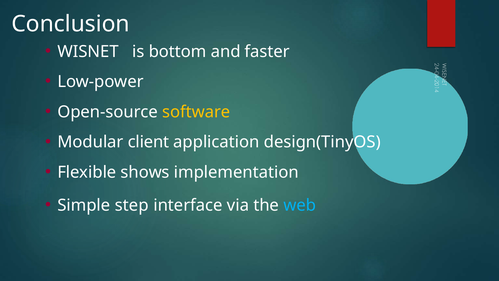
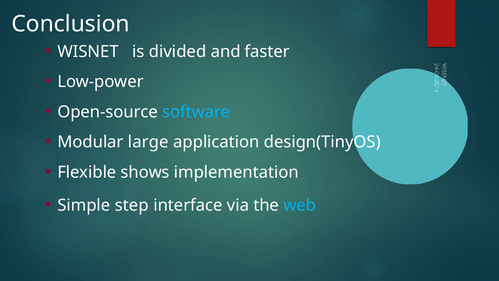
bottom: bottom -> divided (178, 51)
software colour: yellow -> light blue (196, 112)
client: client -> large (148, 142)
